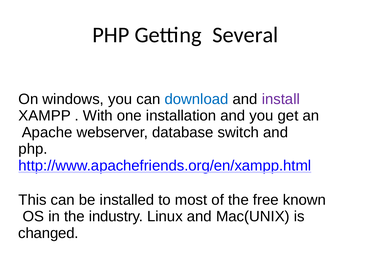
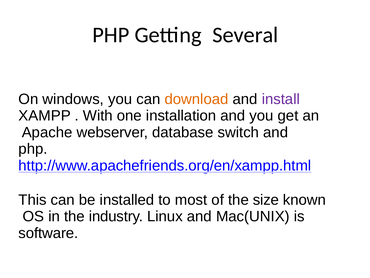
download colour: blue -> orange (196, 99)
free: free -> size (266, 200)
changed: changed -> software (48, 233)
